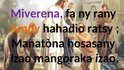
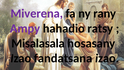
Ampy colour: orange -> purple (25, 28)
Manatòna: Manatòna -> Misalasala (38, 43)
mangoraka: mangoraka -> fandatsana (63, 58)
